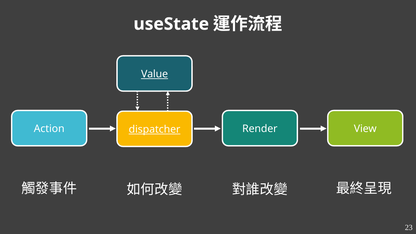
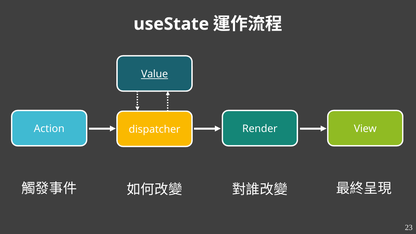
dispatcher underline: present -> none (155, 130)
